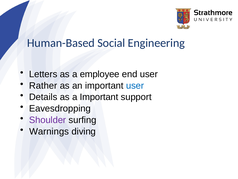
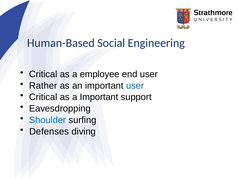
Letters: Letters -> Critical (43, 74)
Details: Details -> Critical (43, 97)
Shoulder colour: purple -> blue (48, 120)
Warnings: Warnings -> Defenses (49, 131)
